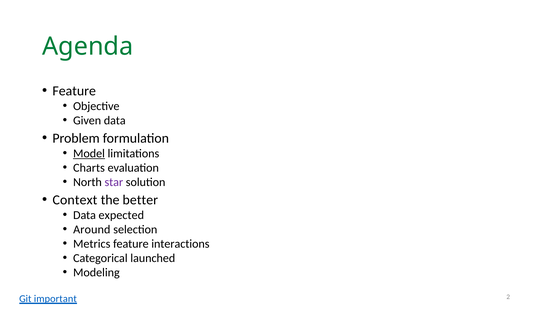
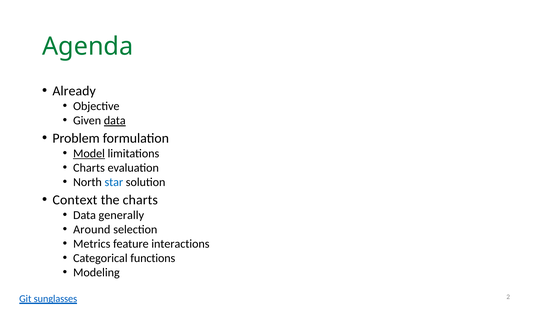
Feature: Feature -> Already (74, 91)
data underline: none -> present (115, 120)
star colour: purple -> blue (114, 182)
the better: better -> charts (140, 200)
expected: expected -> generally (121, 215)
launched: launched -> functions (153, 258)
important: important -> sunglasses (55, 298)
